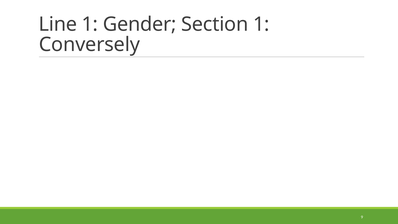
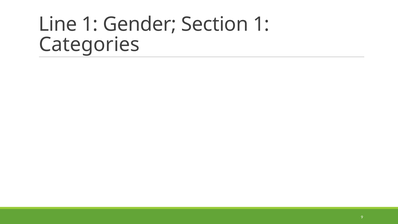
Conversely: Conversely -> Categories (89, 45)
